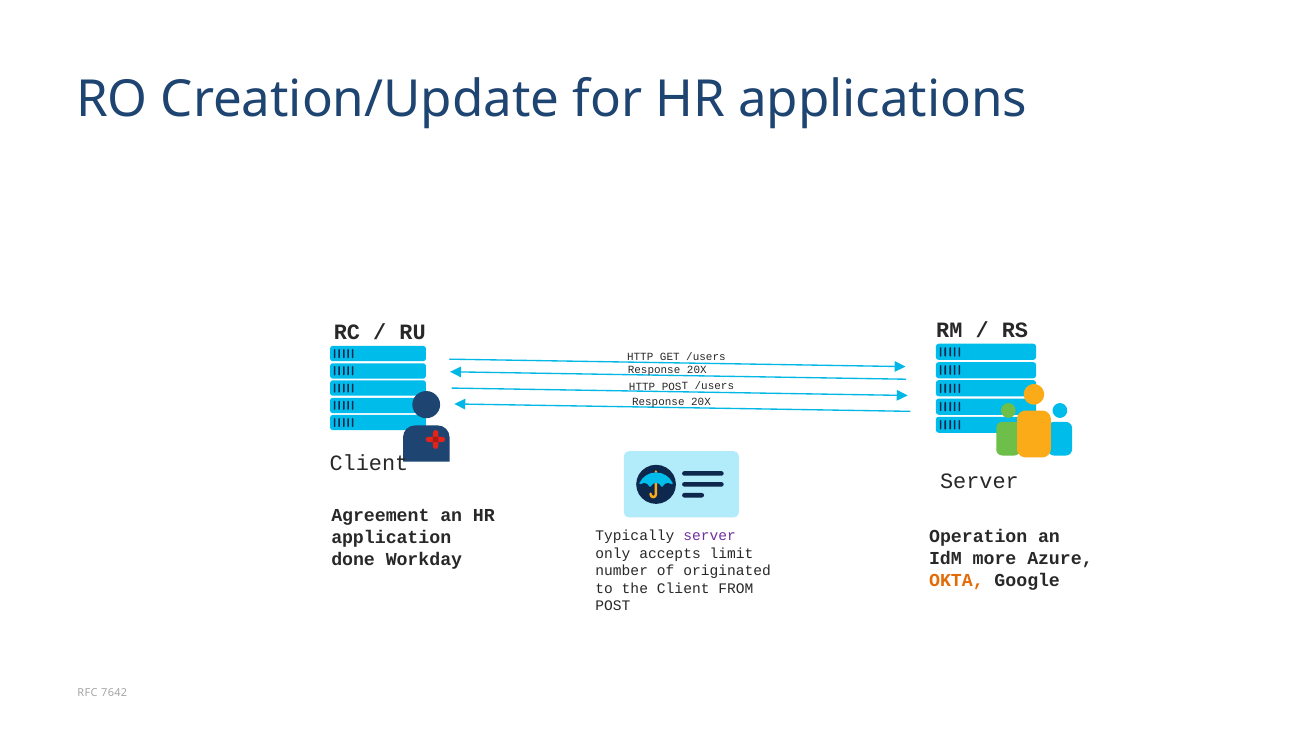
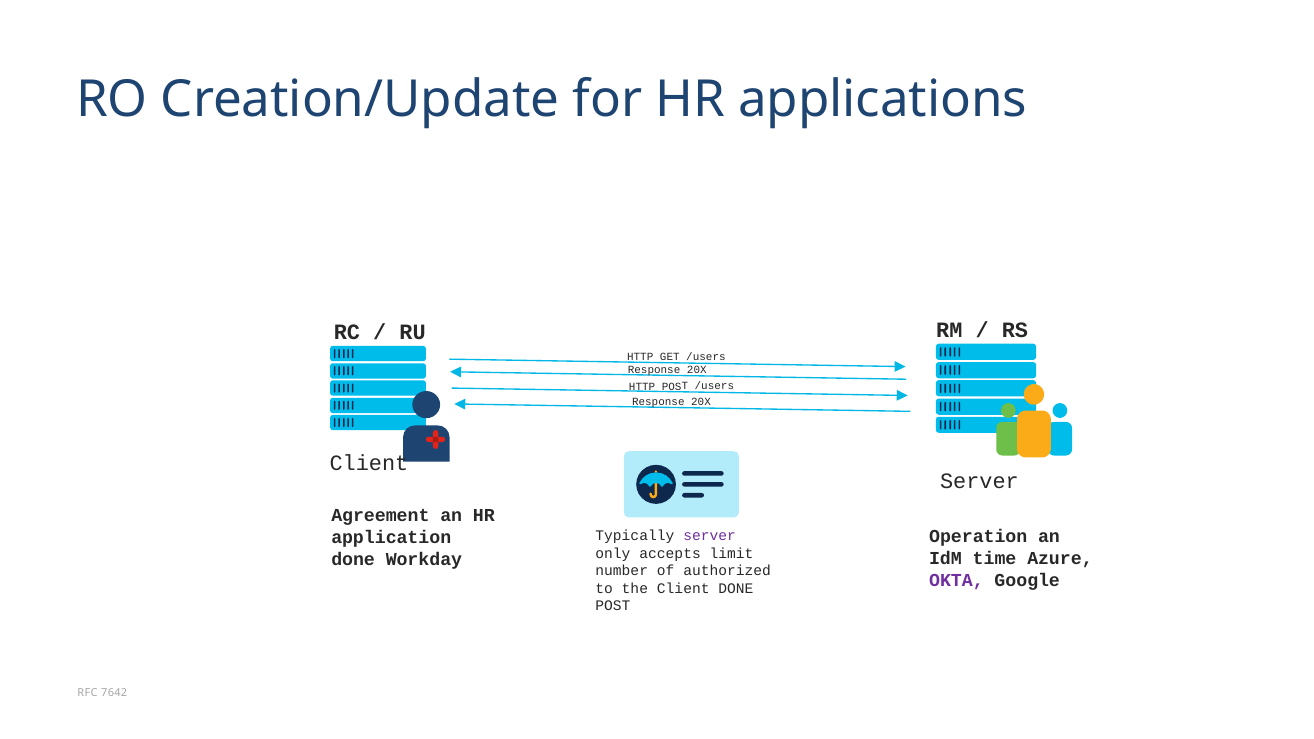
more: more -> time (995, 558)
originated: originated -> authorized (727, 571)
OKTA colour: orange -> purple (956, 580)
Client FROM: FROM -> DONE (736, 589)
